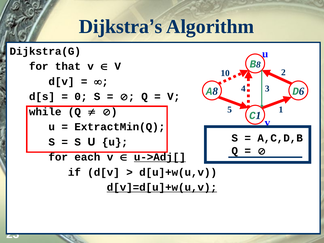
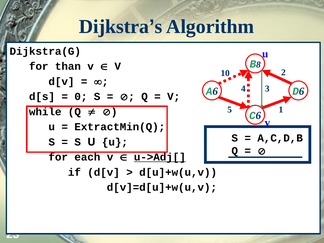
that: that -> than (68, 66)
8: 8 -> 6 (215, 91)
1: 1 -> 6 (258, 115)
d[v]=d[u]+w(u,v underline: present -> none (162, 187)
